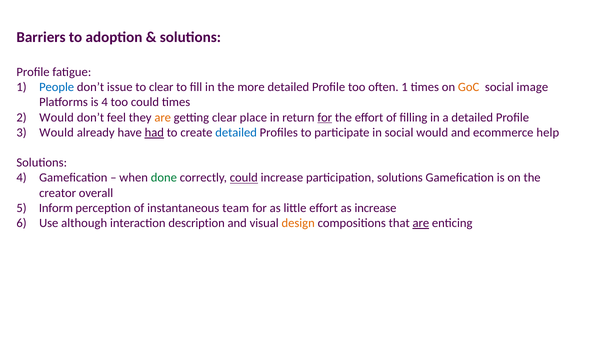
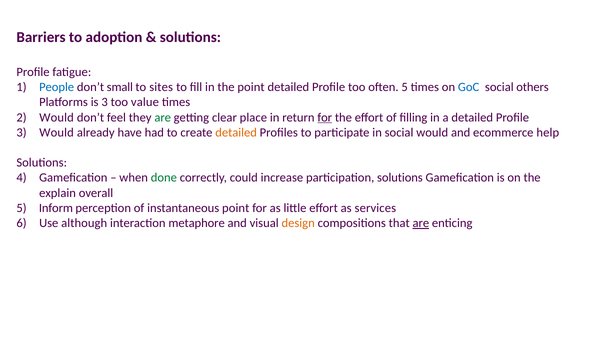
issue: issue -> small (120, 87)
to clear: clear -> sites (161, 87)
the more: more -> point (251, 87)
often 1: 1 -> 5 (405, 87)
GoC colour: orange -> blue (469, 87)
image: image -> others (533, 87)
is 4: 4 -> 3 (105, 102)
too could: could -> value (145, 102)
are colour: orange -> green (163, 117)
had underline: present -> none (154, 132)
detailed colour: blue -> orange (236, 132)
could underline: present -> none (244, 178)
creator: creator -> explain (58, 193)
instantaneous team: team -> point (236, 208)
as increase: increase -> services (375, 208)
description: description -> metaphore (197, 223)
